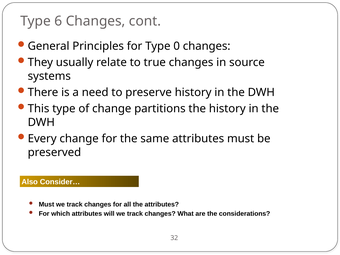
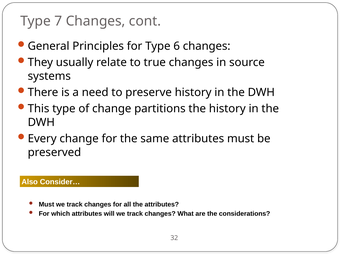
6: 6 -> 7 (58, 21)
0: 0 -> 6 (177, 46)
